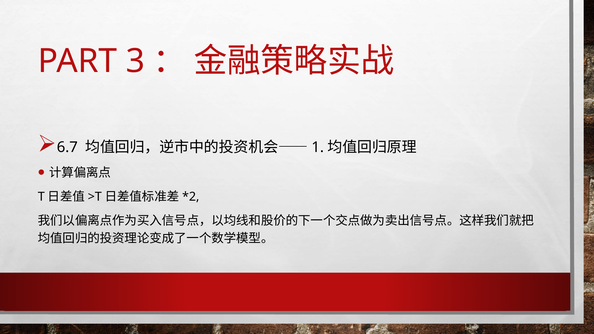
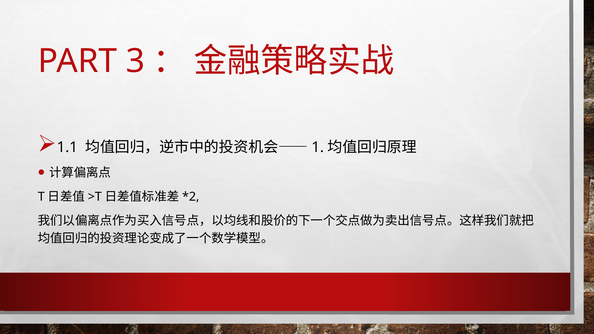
6.7: 6.7 -> 1.1 (67, 147)
